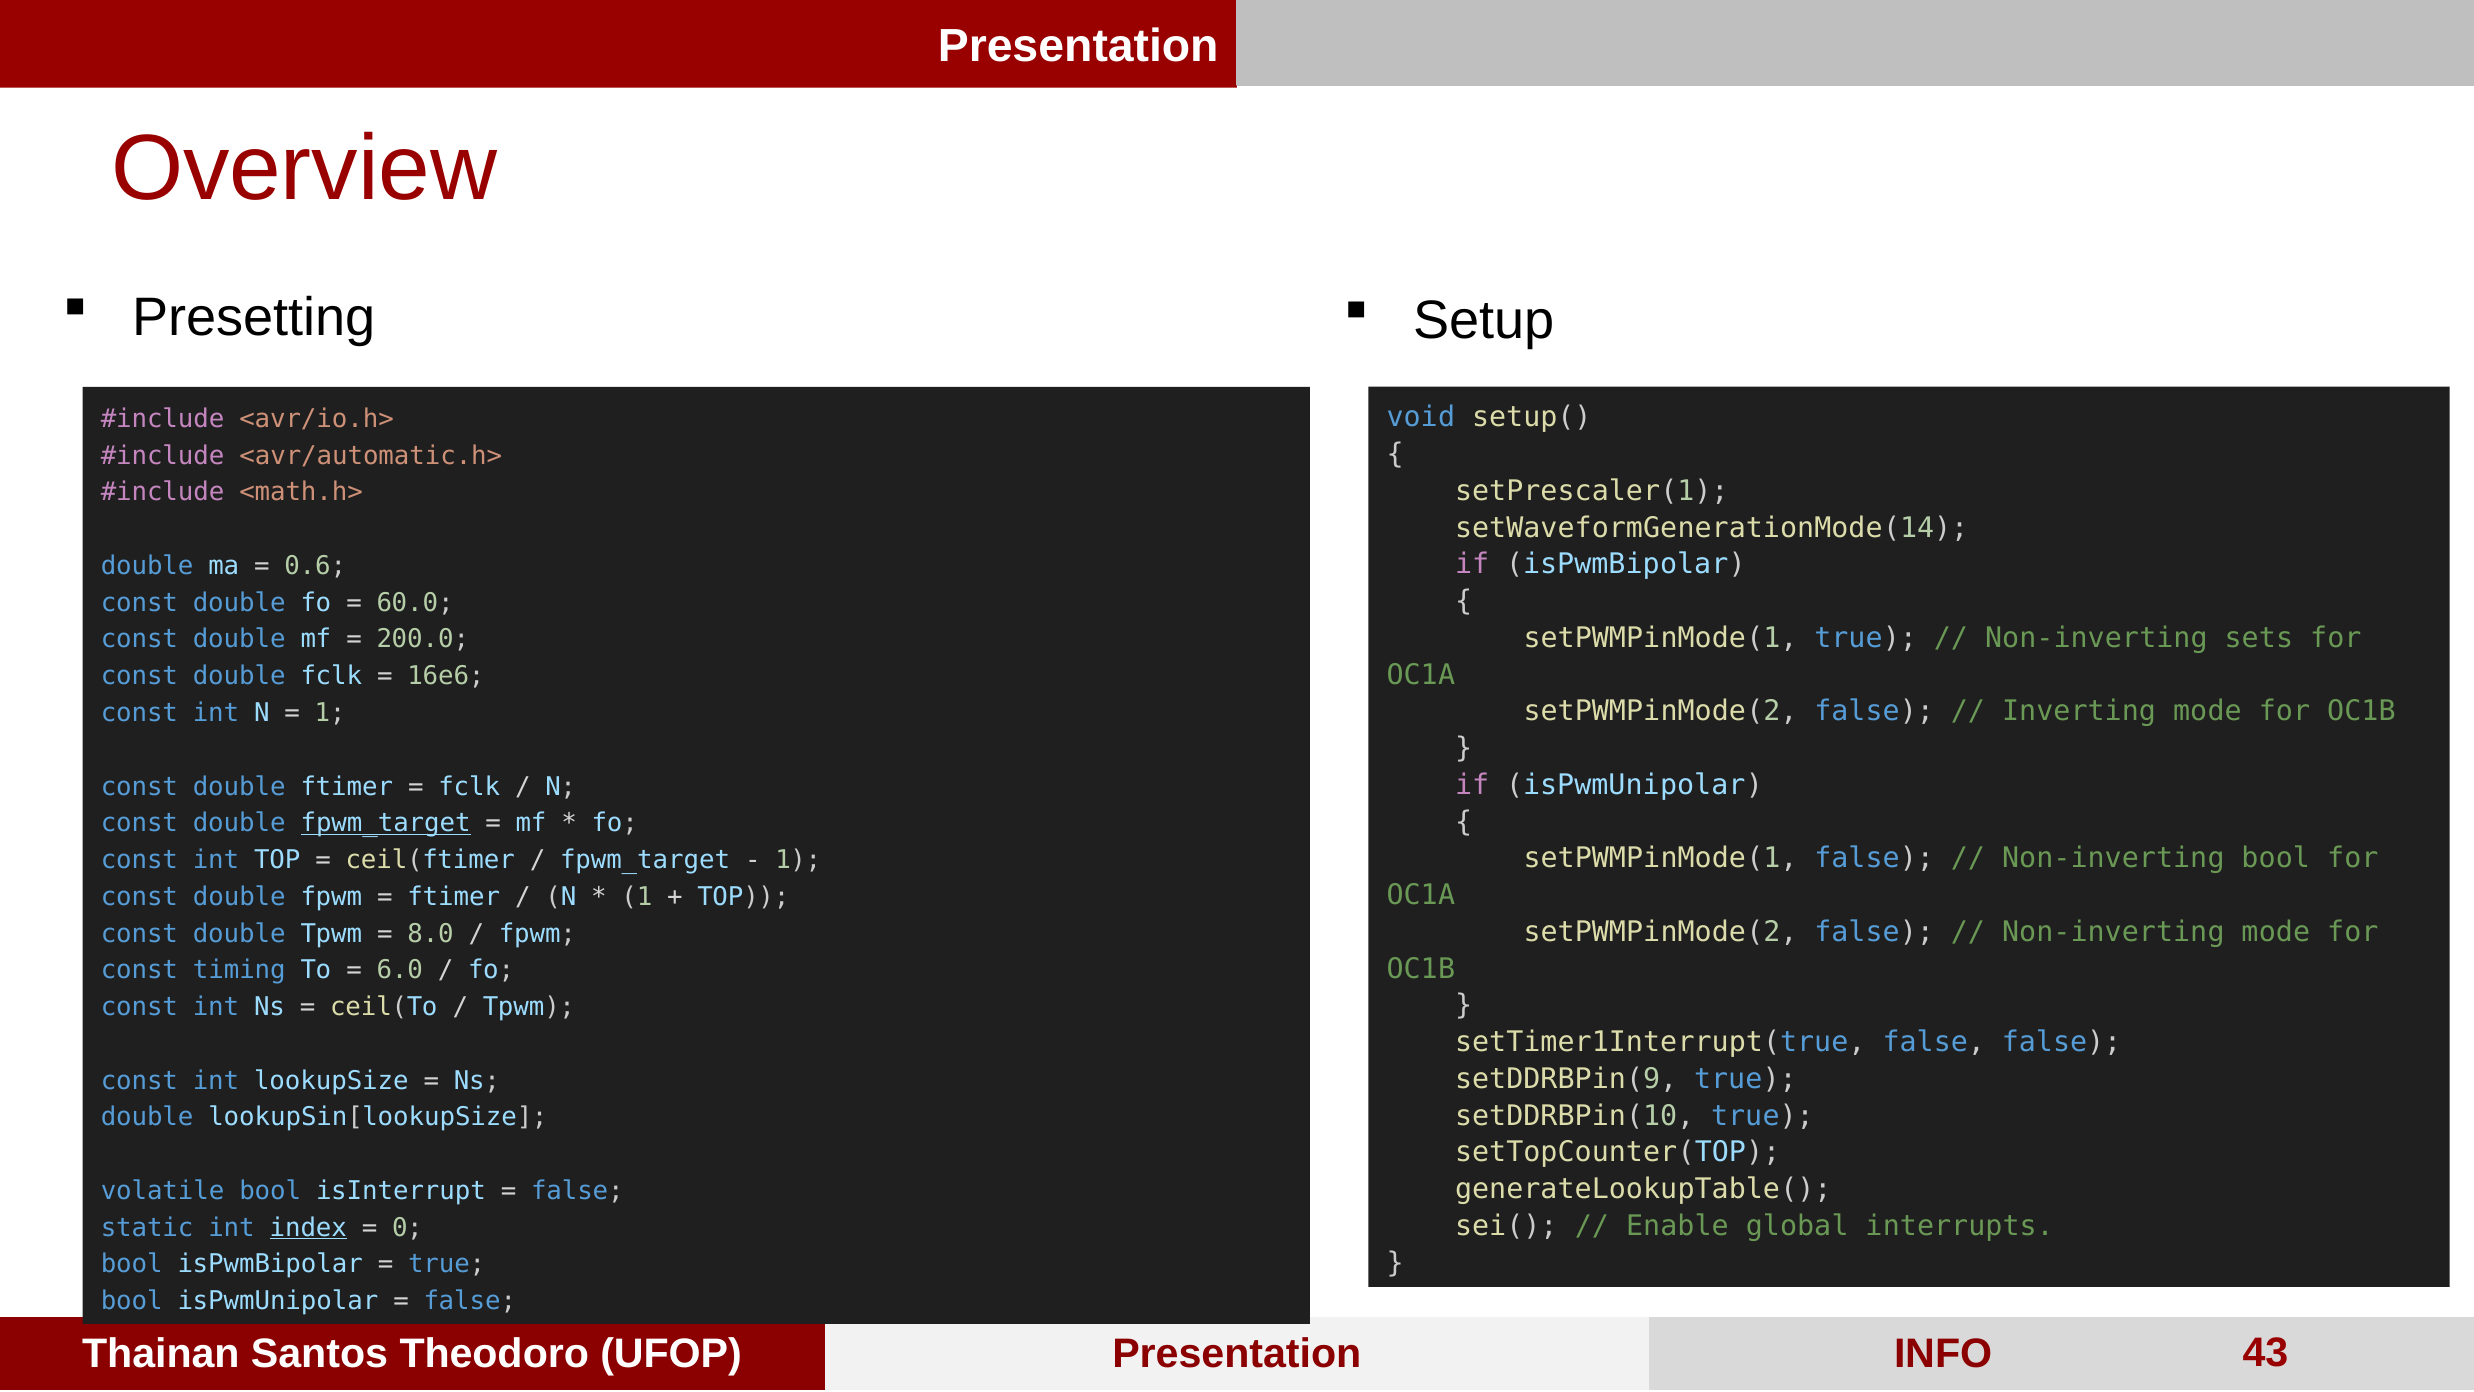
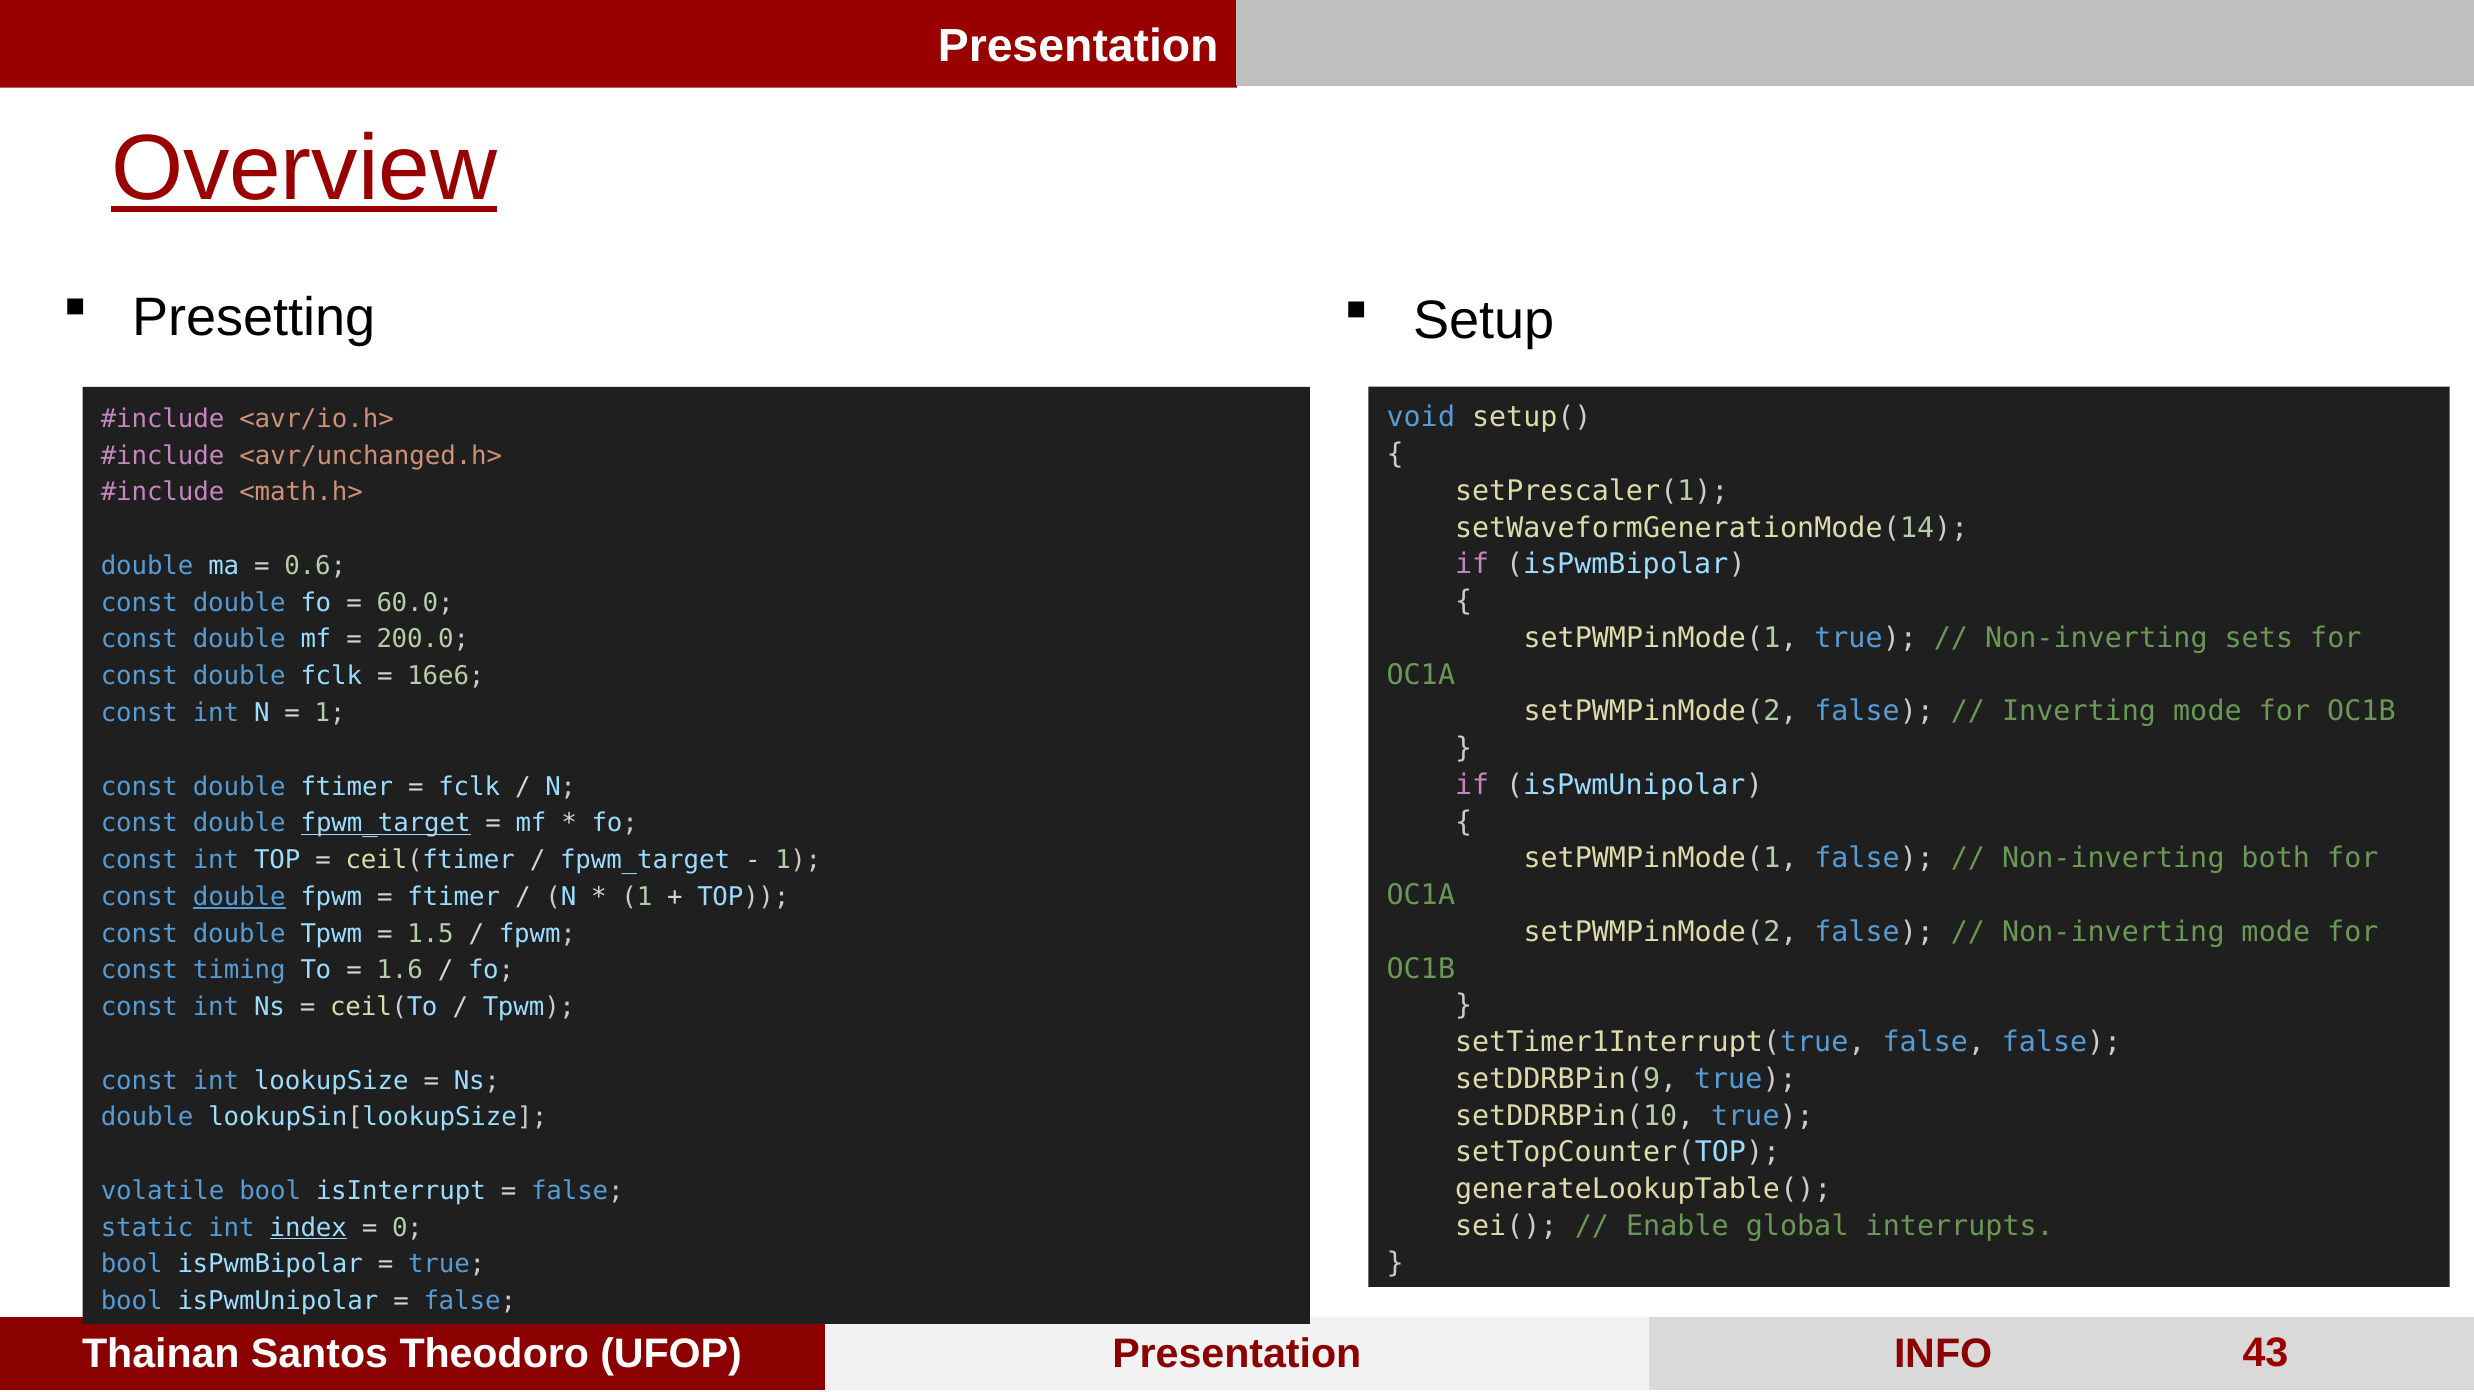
Overview underline: none -> present (304, 169)
<avr/automatic.h>: <avr/automatic.h> -> <avr/unchanged.h> (371, 456)
Non-inverting bool: bool -> both (2276, 858)
double underline: none -> present (239, 897)
8.0: 8.0 -> 1.5 (431, 933)
6.0: 6.0 -> 1.6 (400, 970)
